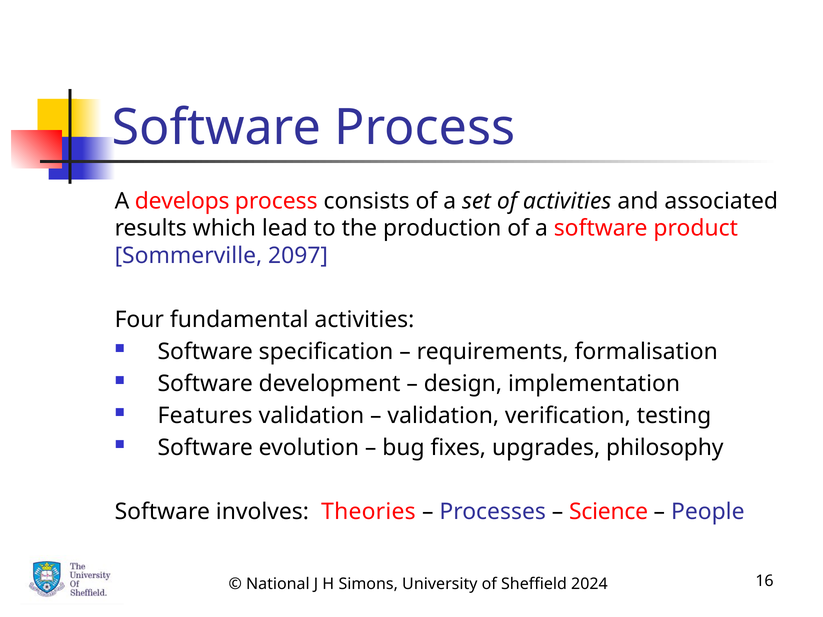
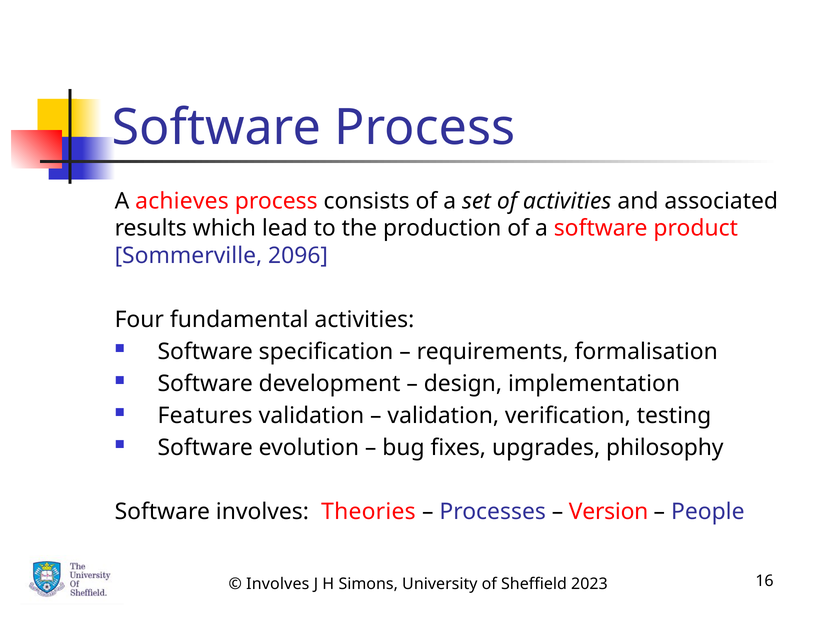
develops: develops -> achieves (182, 201)
2097: 2097 -> 2096 (298, 256)
Science: Science -> Version (609, 512)
National: National -> Involves (278, 584)
2024: 2024 -> 2023 (589, 584)
